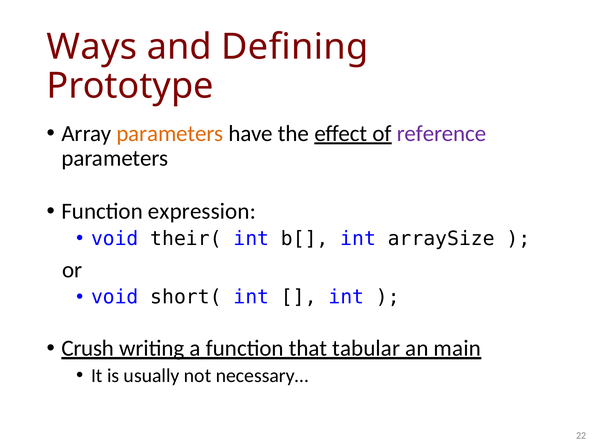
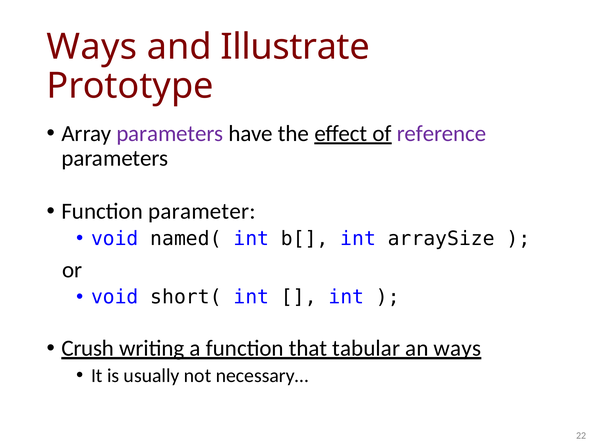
Defining: Defining -> Illustrate (295, 47)
parameters colour: orange -> purple (170, 133)
expression: expression -> parameter (202, 211)
their(: their( -> named( (186, 239)
an main: main -> ways (457, 348)
